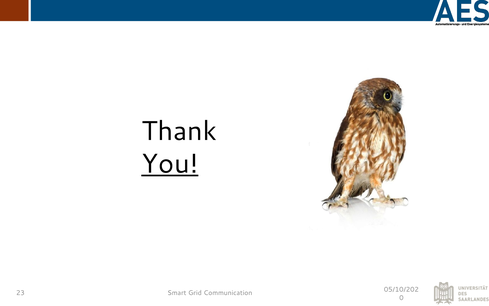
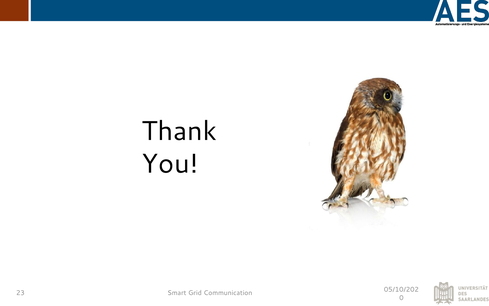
You underline: present -> none (170, 164)
